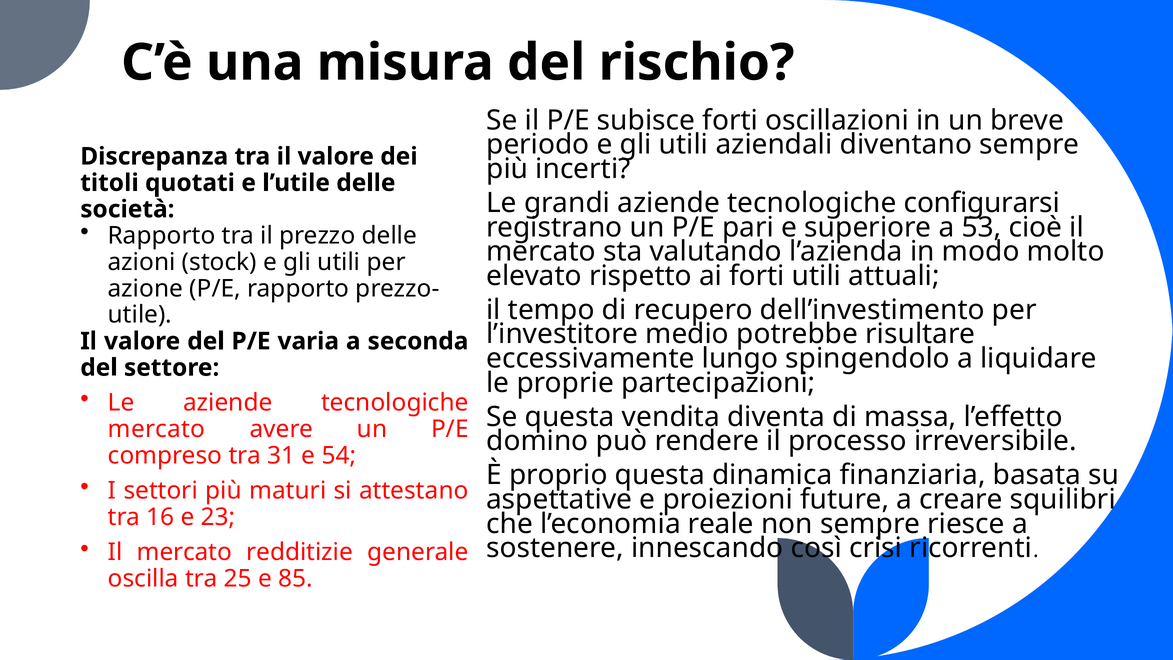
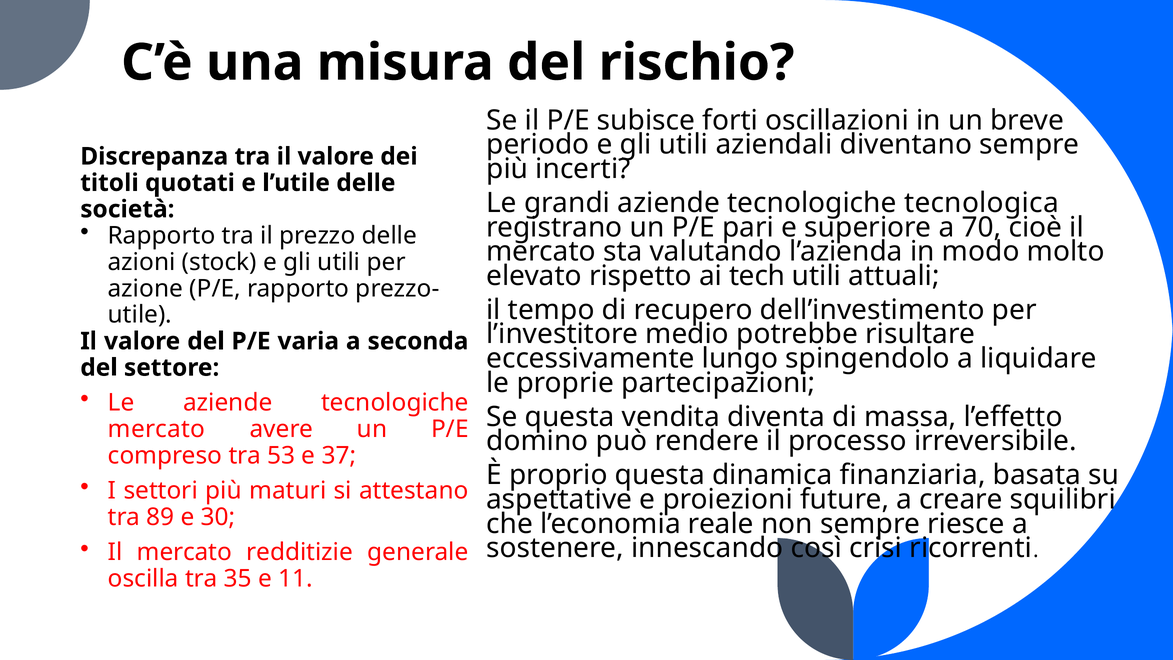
configurarsi: configurarsi -> tecnologica (982, 203)
53: 53 -> 70 (981, 227)
ai forti: forti -> tech (757, 276)
31: 31 -> 53 (281, 455)
54: 54 -> 37 (339, 455)
16: 16 -> 89 (160, 517)
23: 23 -> 30 (218, 517)
25: 25 -> 35 (238, 579)
85: 85 -> 11 (295, 579)
